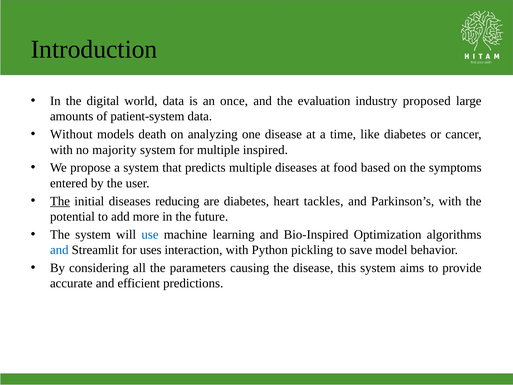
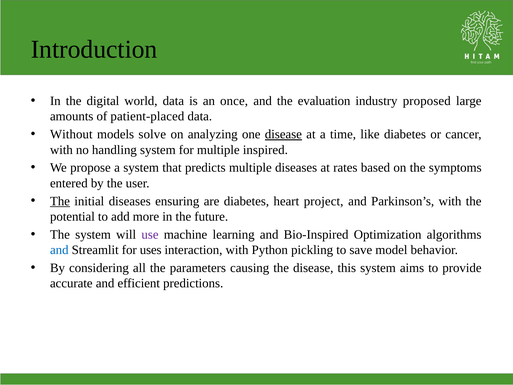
patient-system: patient-system -> patient-placed (147, 116)
death: death -> solve (152, 134)
disease underline: none -> present (283, 134)
majority: majority -> handling (114, 150)
food: food -> rates (345, 168)
reducing: reducing -> ensuring (177, 201)
tackles: tackles -> project (324, 201)
use colour: blue -> purple (150, 234)
